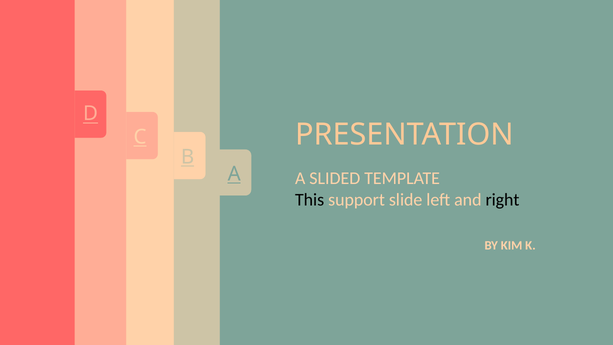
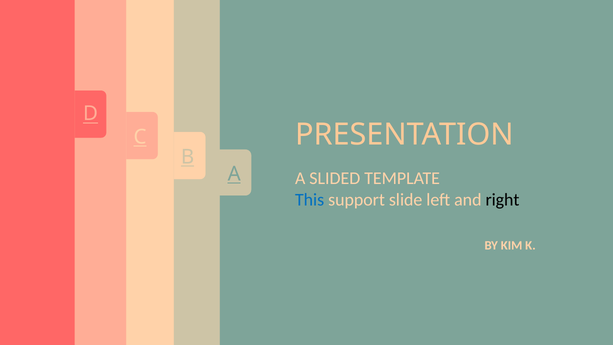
This colour: black -> blue (310, 200)
